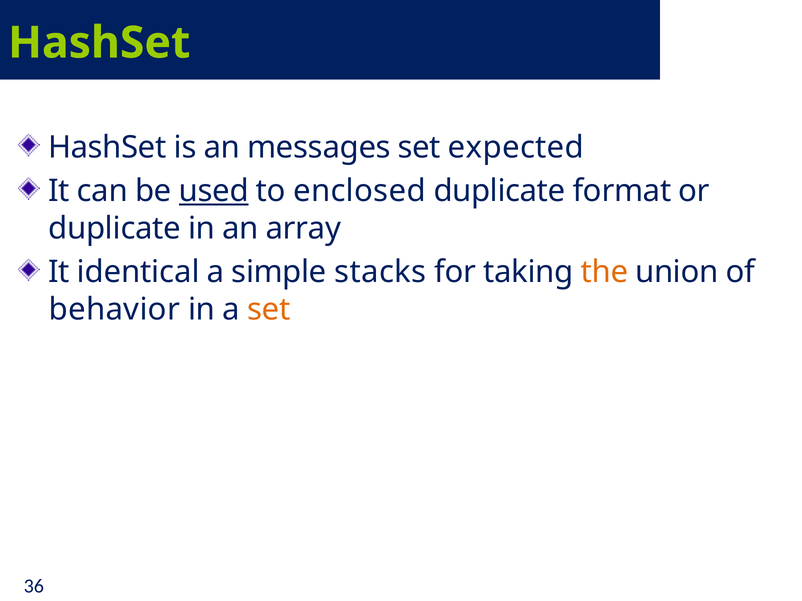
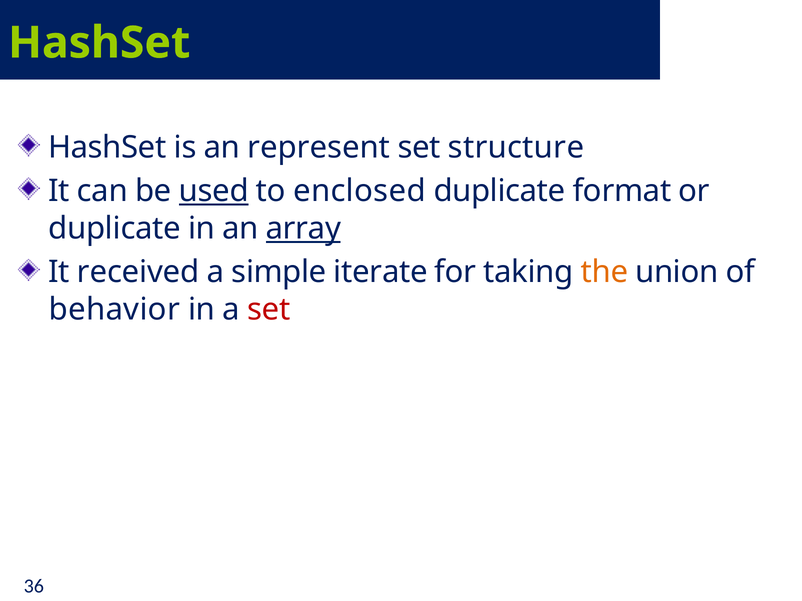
messages: messages -> represent (319, 148)
expected: expected -> structure (516, 148)
array underline: none -> present (303, 229)
identical: identical -> received (138, 272)
stacks: stacks -> iterate (381, 272)
set colour: orange -> red (269, 310)
